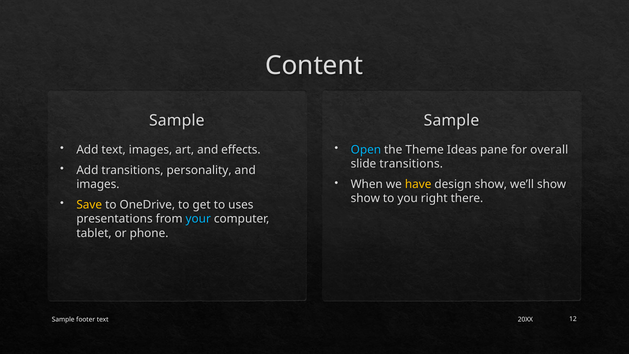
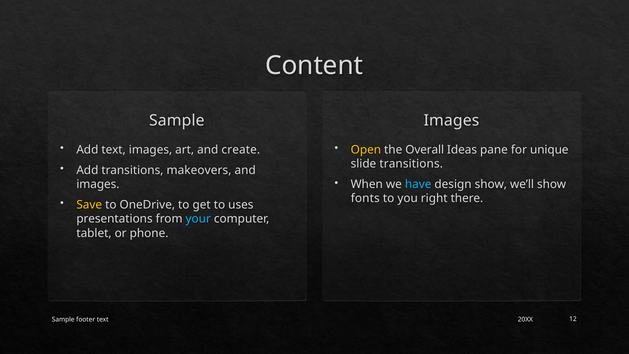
Sample: Sample -> Images (451, 121)
effects: effects -> create (241, 150)
Open colour: light blue -> yellow (366, 150)
Theme: Theme -> Overall (425, 150)
overall: overall -> unique (549, 150)
personality: personality -> makeovers (199, 170)
have colour: yellow -> light blue (418, 184)
show: show -> fonts (365, 198)
